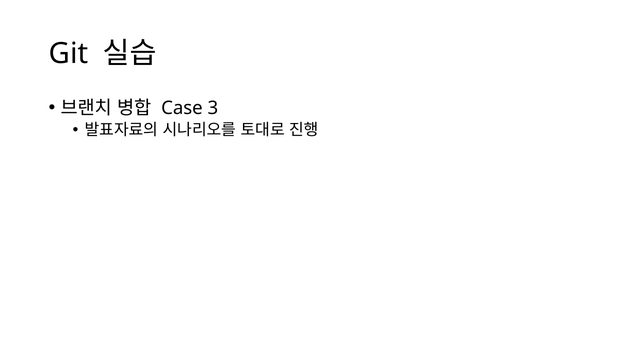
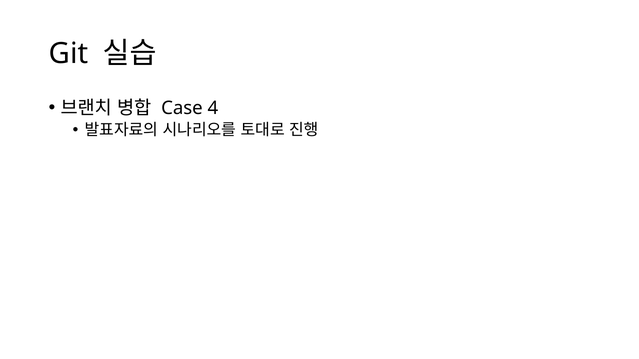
3: 3 -> 4 (213, 108)
